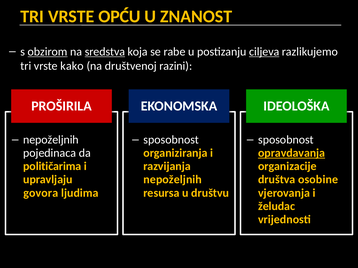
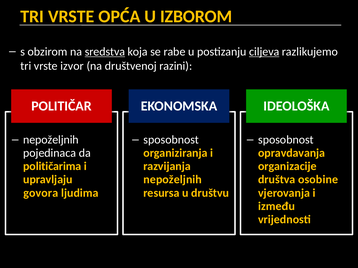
OPĆU: OPĆU -> OPĆA (119, 17)
ZNANOST: ZNANOST -> IZBOROM (196, 17)
obzirom underline: present -> none (48, 52)
kako: kako -> izvor (72, 66)
PROŠIRILA: PROŠIRILA -> POLITIČAR (62, 106)
opravdavanja underline: present -> none (292, 153)
želudac: želudac -> između (277, 207)
